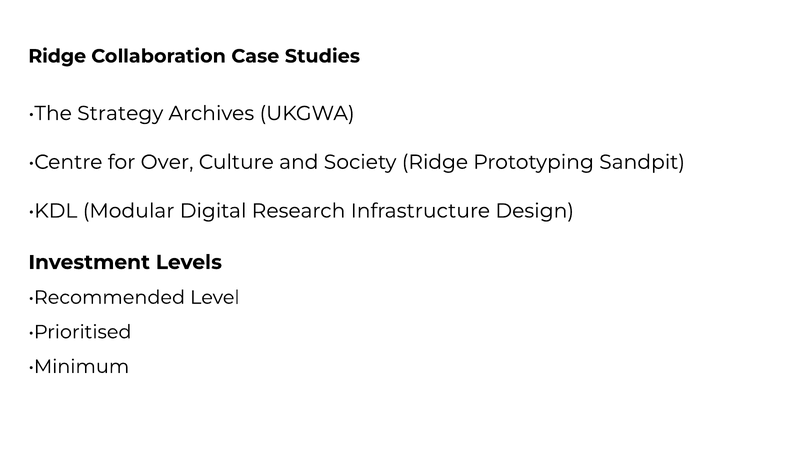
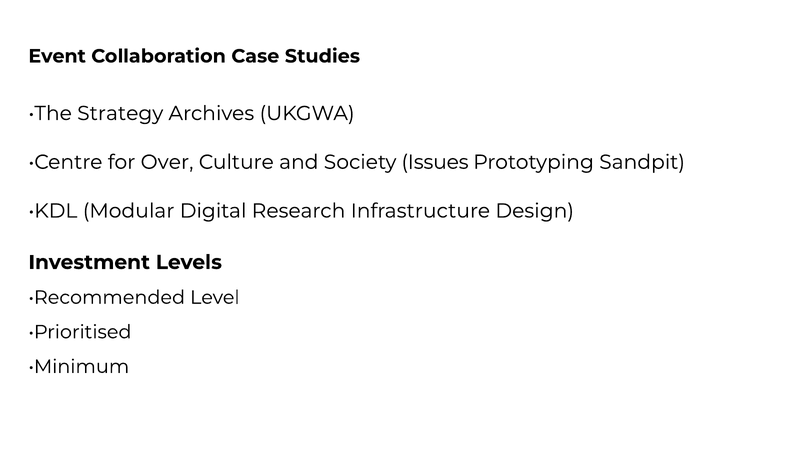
Ridge: Ridge -> Event (57, 56)
Society Ridge: Ridge -> Issues (435, 162)
